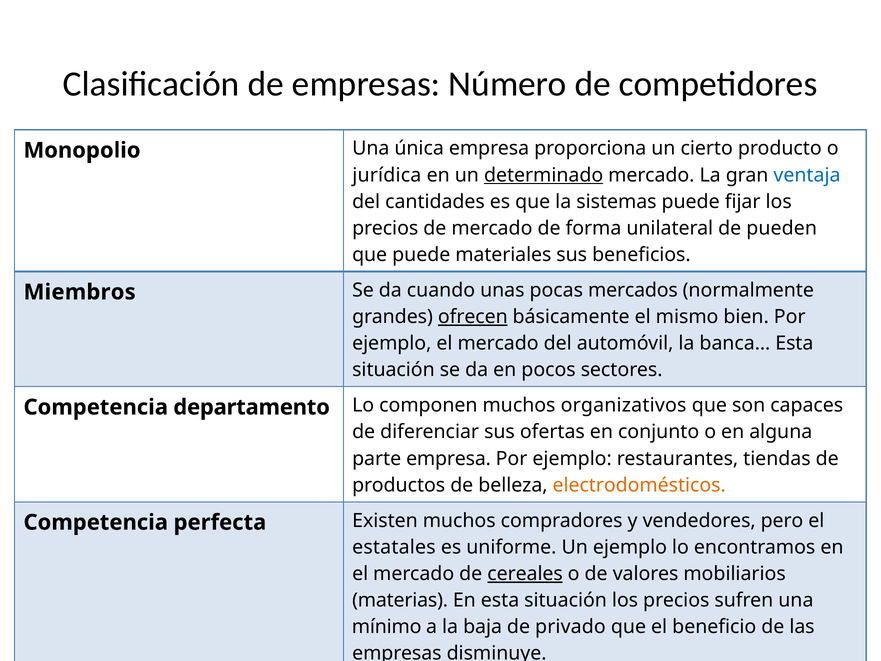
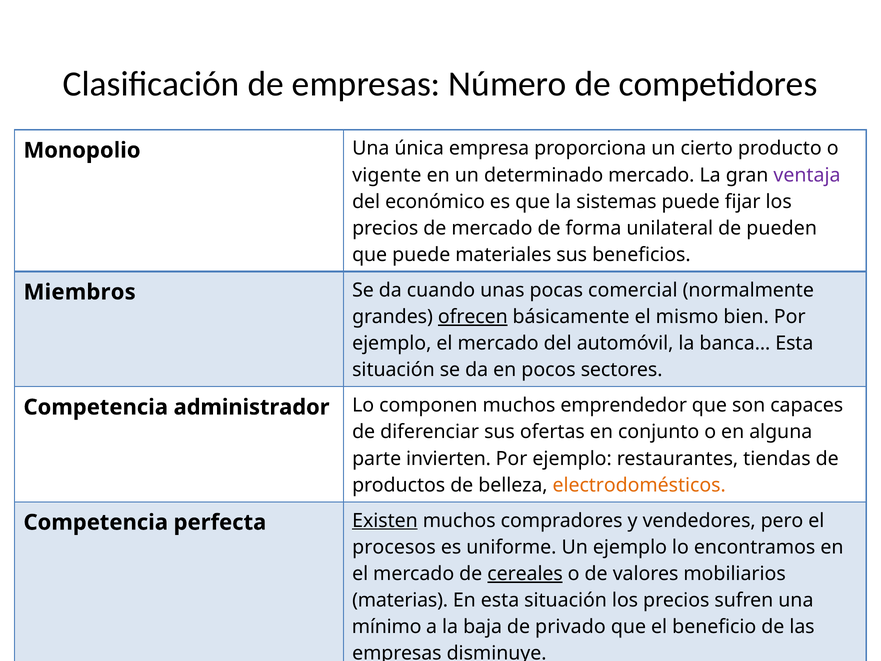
jurídica: jurídica -> vigente (387, 175)
determinado underline: present -> none (544, 175)
ventaja colour: blue -> purple (807, 175)
cantidades: cantidades -> económico (435, 202)
mercados: mercados -> comercial (633, 290)
departamento: departamento -> administrador (252, 407)
organizativos: organizativos -> emprendedor (624, 405)
parte empresa: empresa -> invierten (449, 458)
Existen underline: none -> present (385, 520)
estatales: estatales -> procesos (394, 547)
